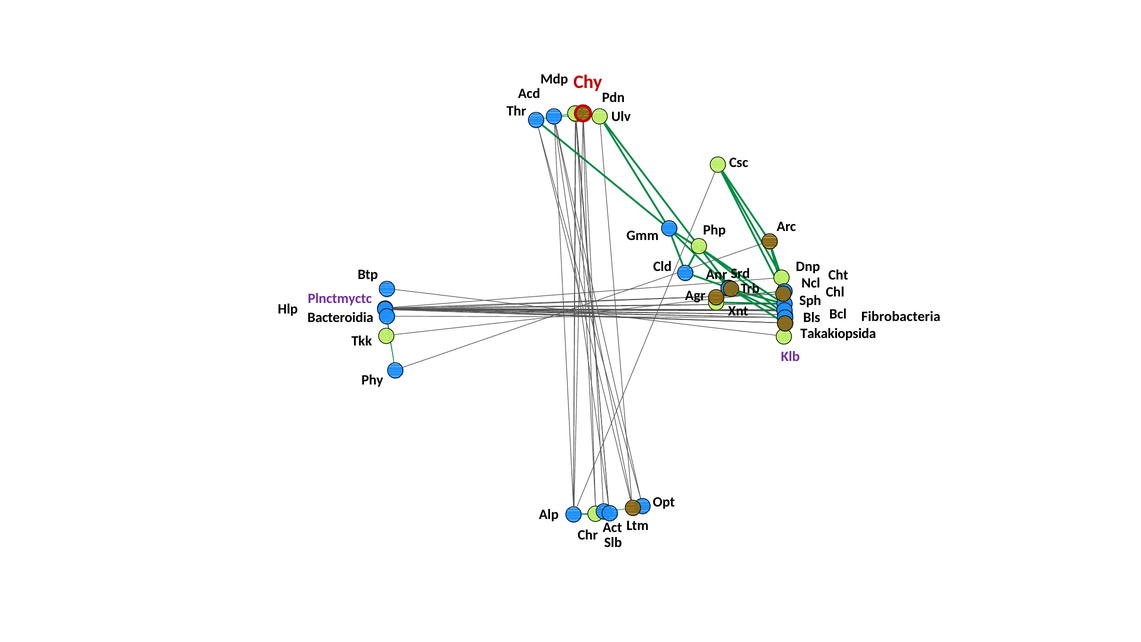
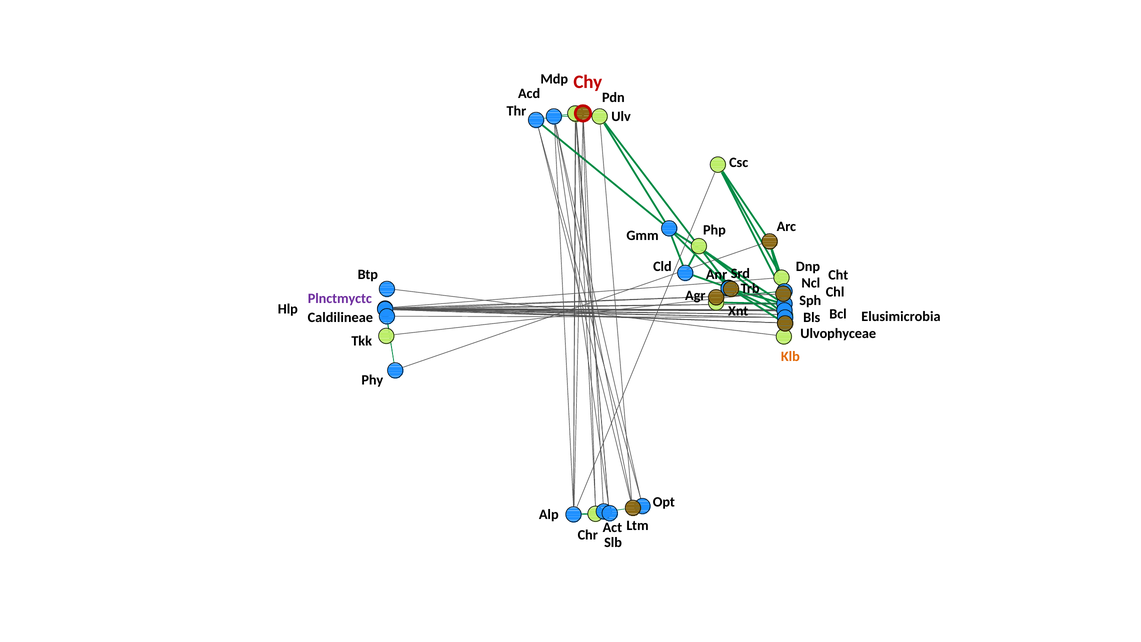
Fibrobacteria: Fibrobacteria -> Elusimicrobia (901, 316)
Bacteroidia: Bacteroidia -> Caldilineae (340, 317)
Takakiopsida: Takakiopsida -> Ulvophyceae (838, 334)
Klb colour: purple -> orange (790, 357)
